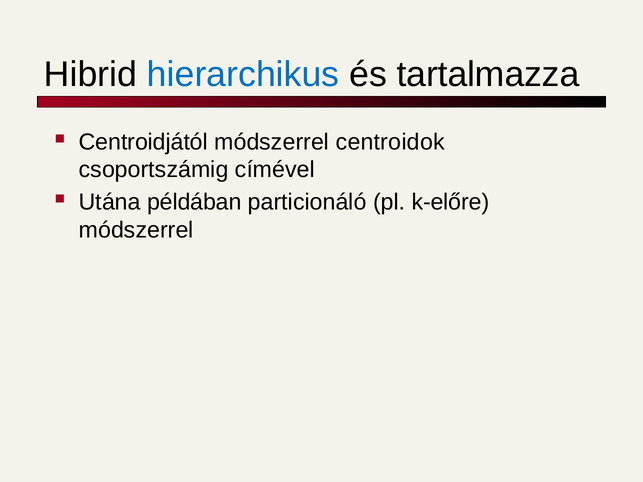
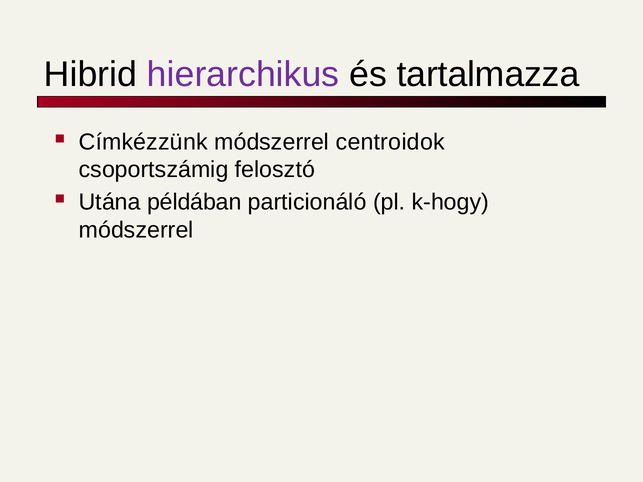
hierarchikus colour: blue -> purple (243, 74)
Centroidjától: Centroidjától -> Címkézzünk (143, 142)
címével: címével -> felosztó (275, 170)
k-előre: k-előre -> k-hogy (450, 202)
